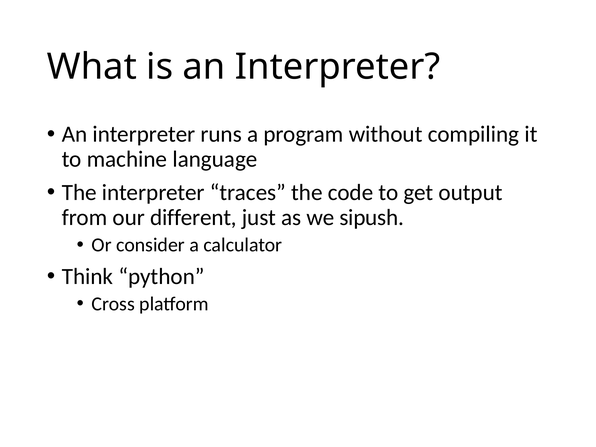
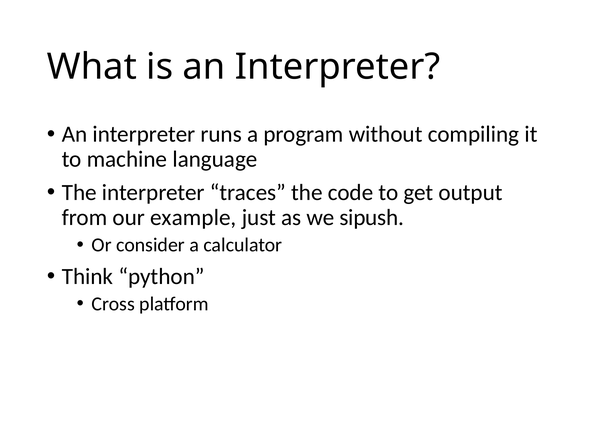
different: different -> example (193, 218)
